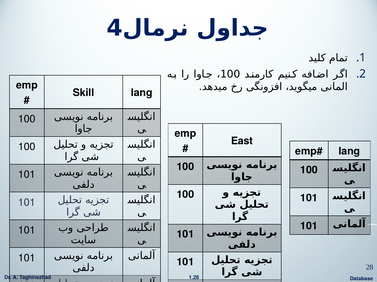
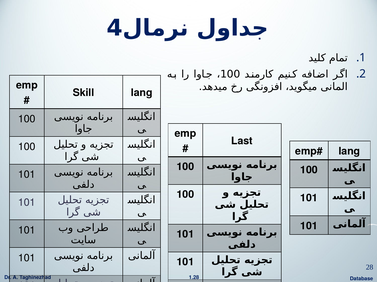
East: East -> Last (242, 141)
